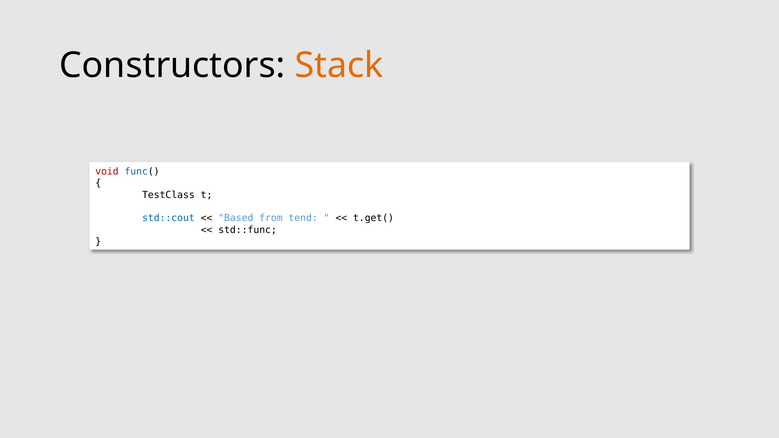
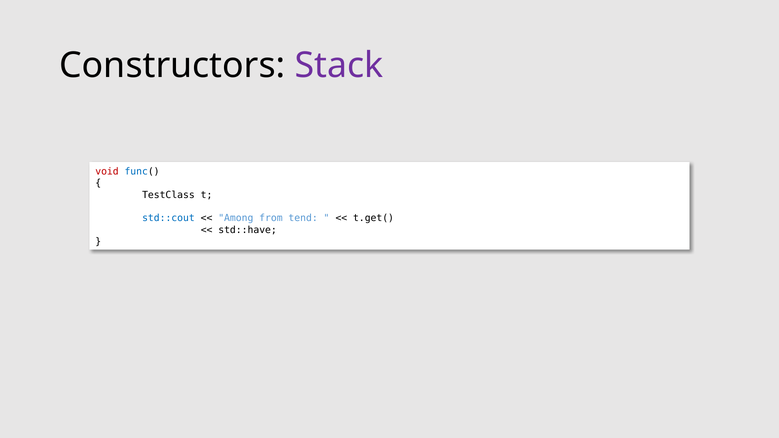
Stack colour: orange -> purple (339, 65)
Based: Based -> Among (236, 218)
std::func: std::func -> std::have (248, 230)
